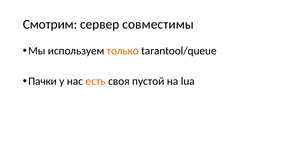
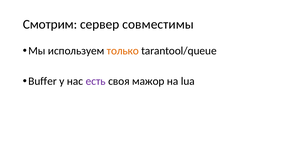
Пачки: Пачки -> Buffer (43, 81)
есть colour: orange -> purple (96, 81)
пустой: пустой -> мажор (148, 81)
